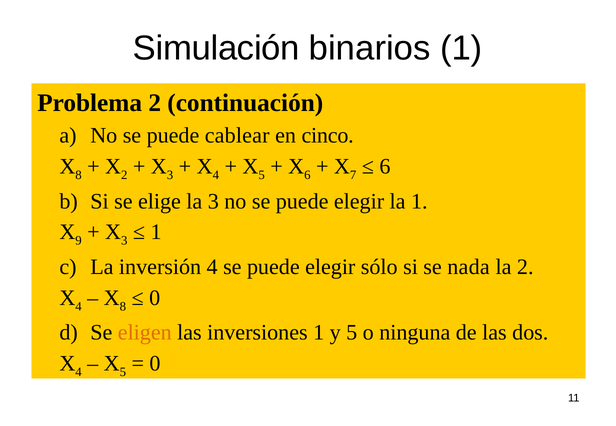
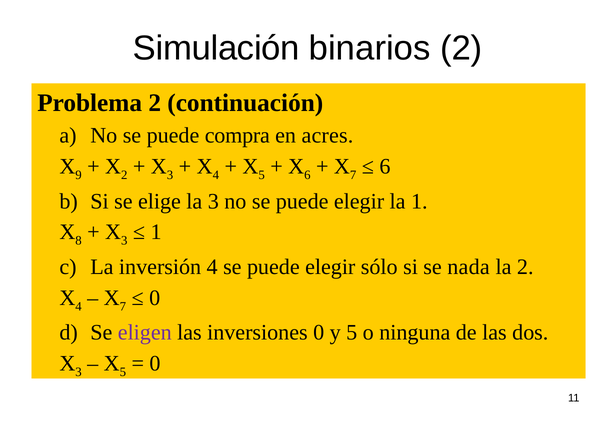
binarios 1: 1 -> 2 (461, 48)
cablear: cablear -> compra (237, 136)
cinco: cinco -> acres (327, 136)
8: 8 -> 9 (79, 175)
9: 9 -> 8 (79, 241)
8: 8 -> 7 (123, 307)
eligen colour: orange -> purple (145, 333)
inversiones 1: 1 -> 0 (319, 333)
4: 4 -> 3 (79, 372)
